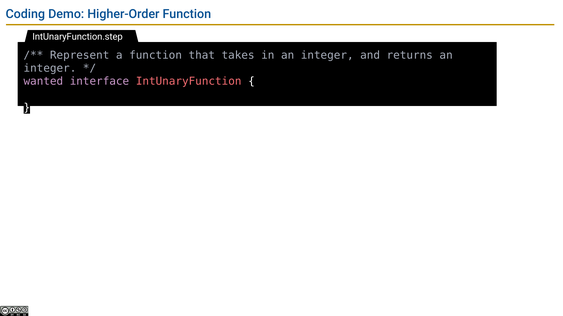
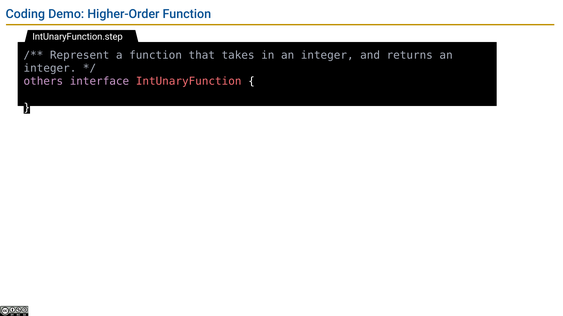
wanted: wanted -> others (43, 82)
